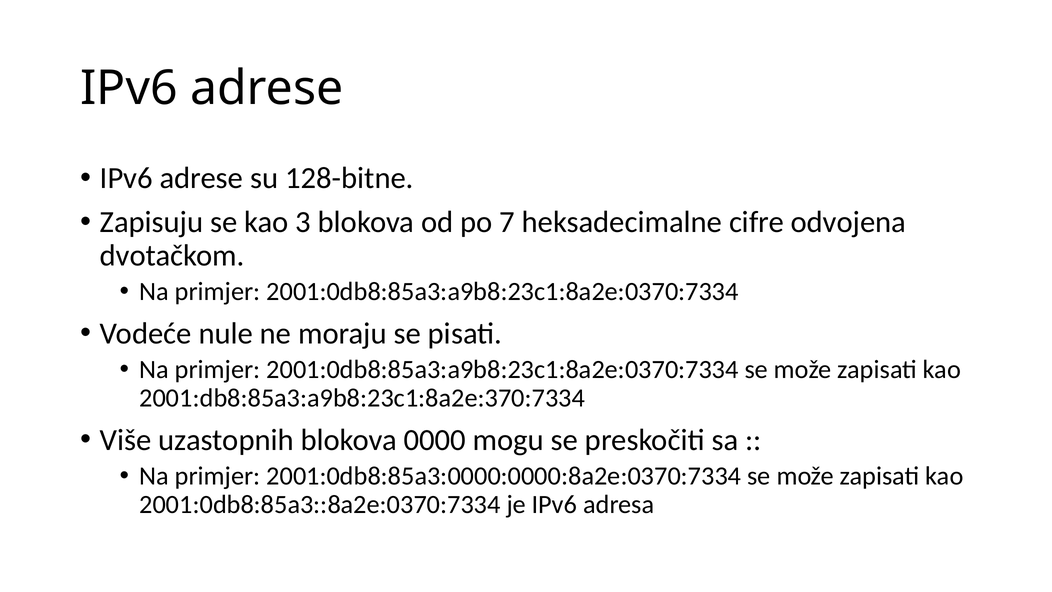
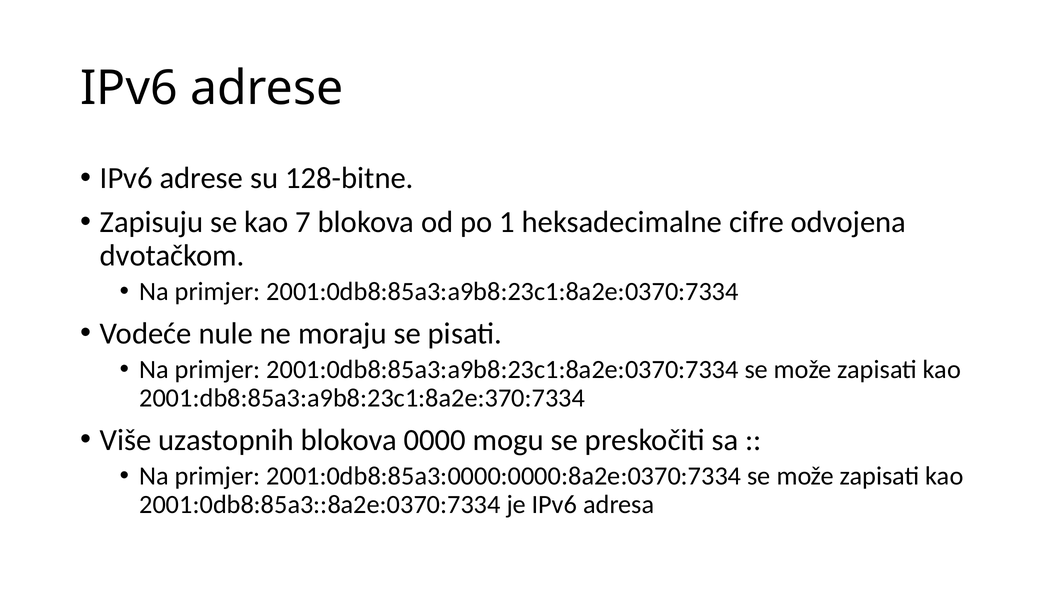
3: 3 -> 7 (303, 222)
7: 7 -> 1 (507, 222)
